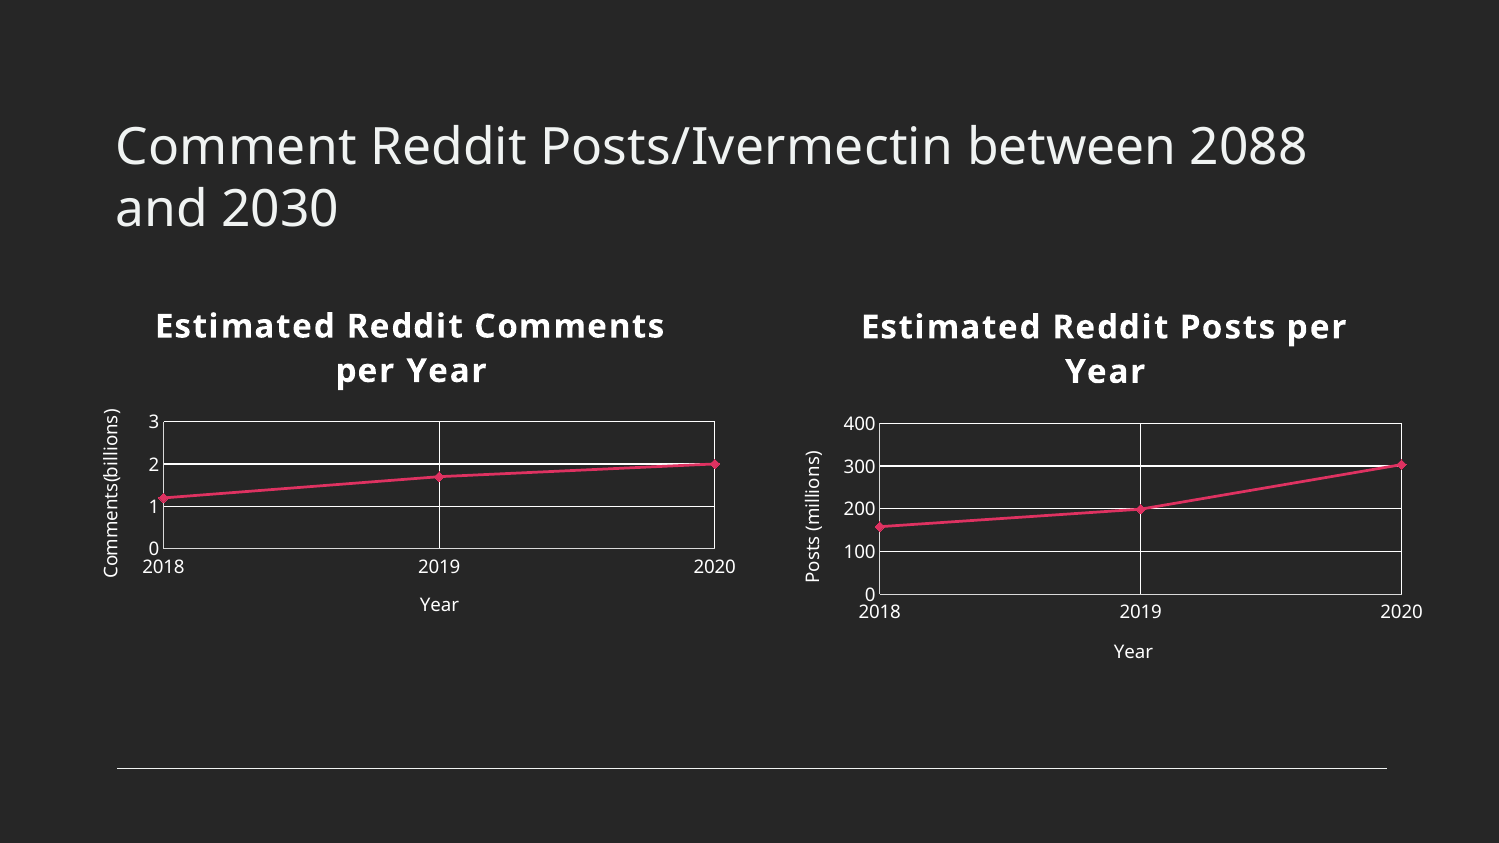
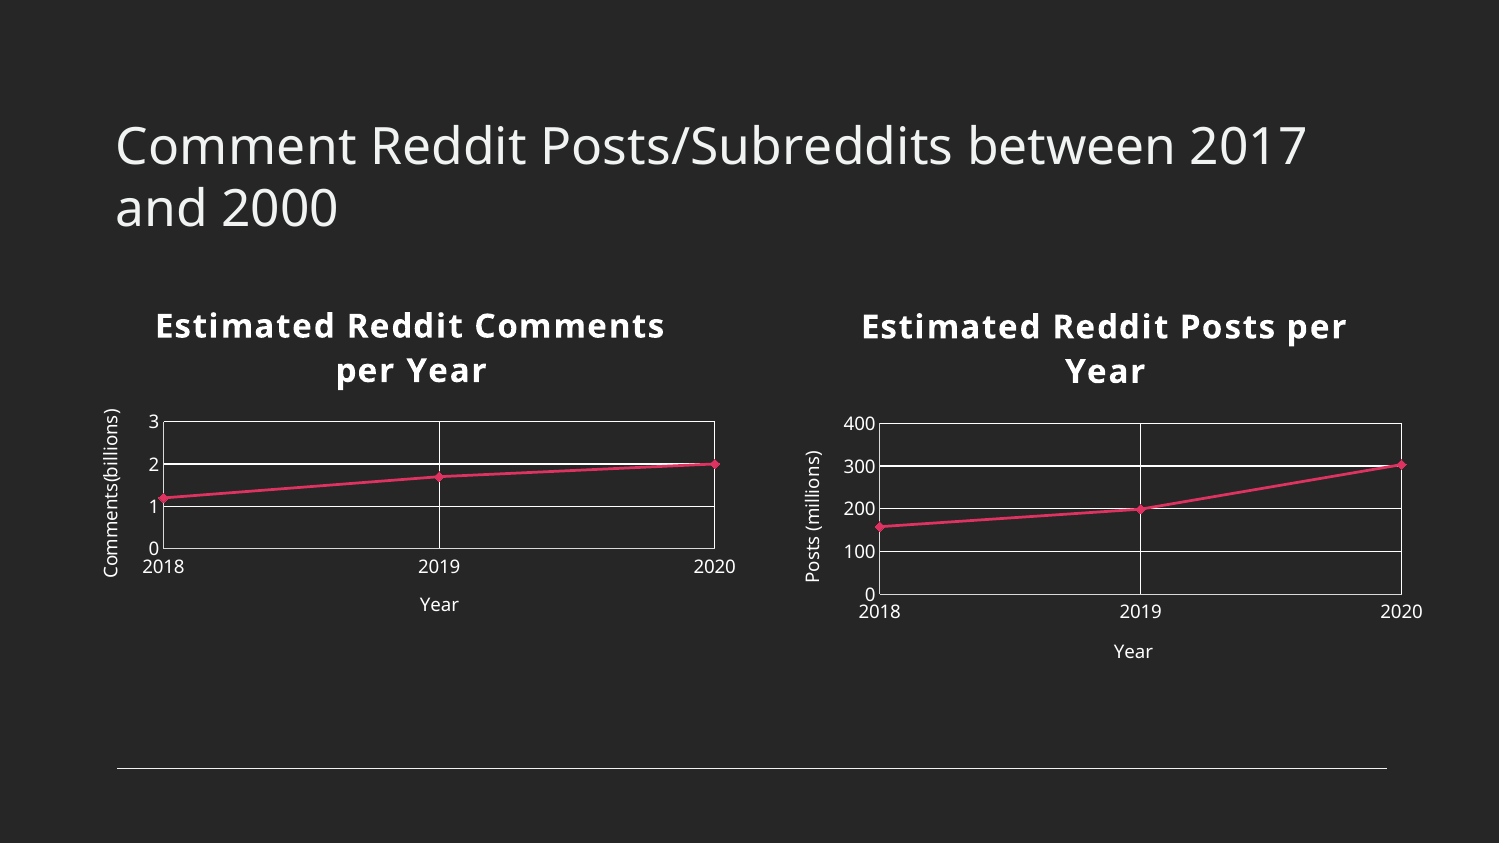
Posts/Ivermectin: Posts/Ivermectin -> Posts/Subreddits (747, 148)
2088: 2088 -> 2017 (1249, 148)
2030: 2030 -> 2000 (280, 210)
